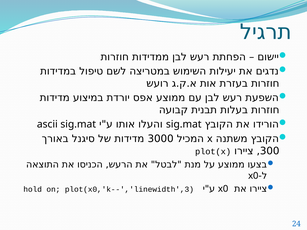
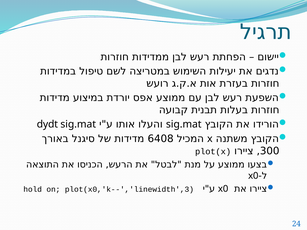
ascii: ascii -> dydt (47, 125)
3000: 3000 -> 6408 (161, 139)
